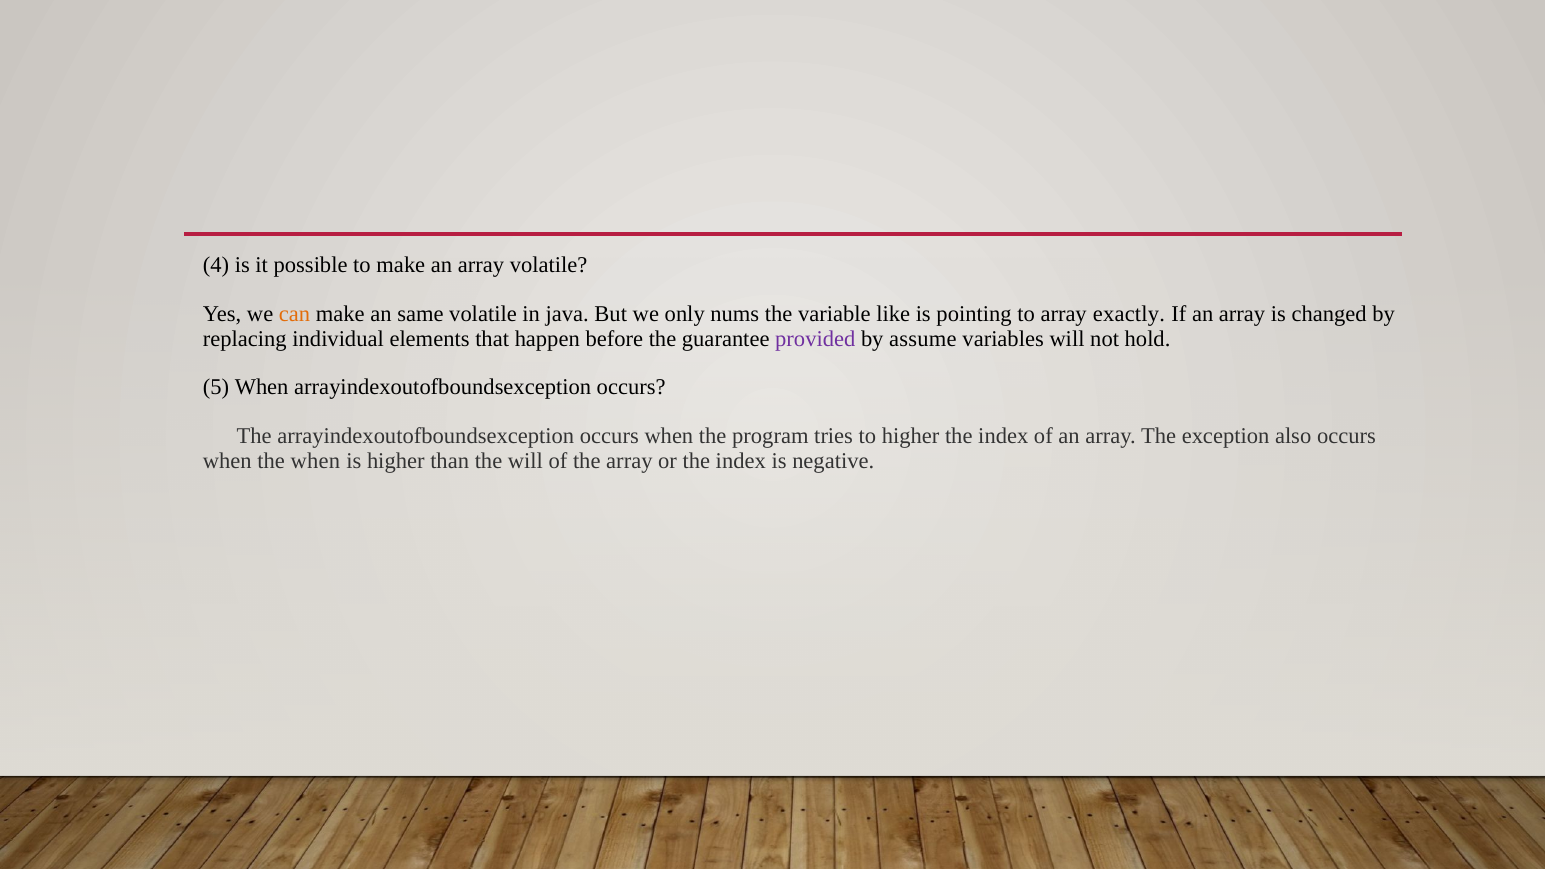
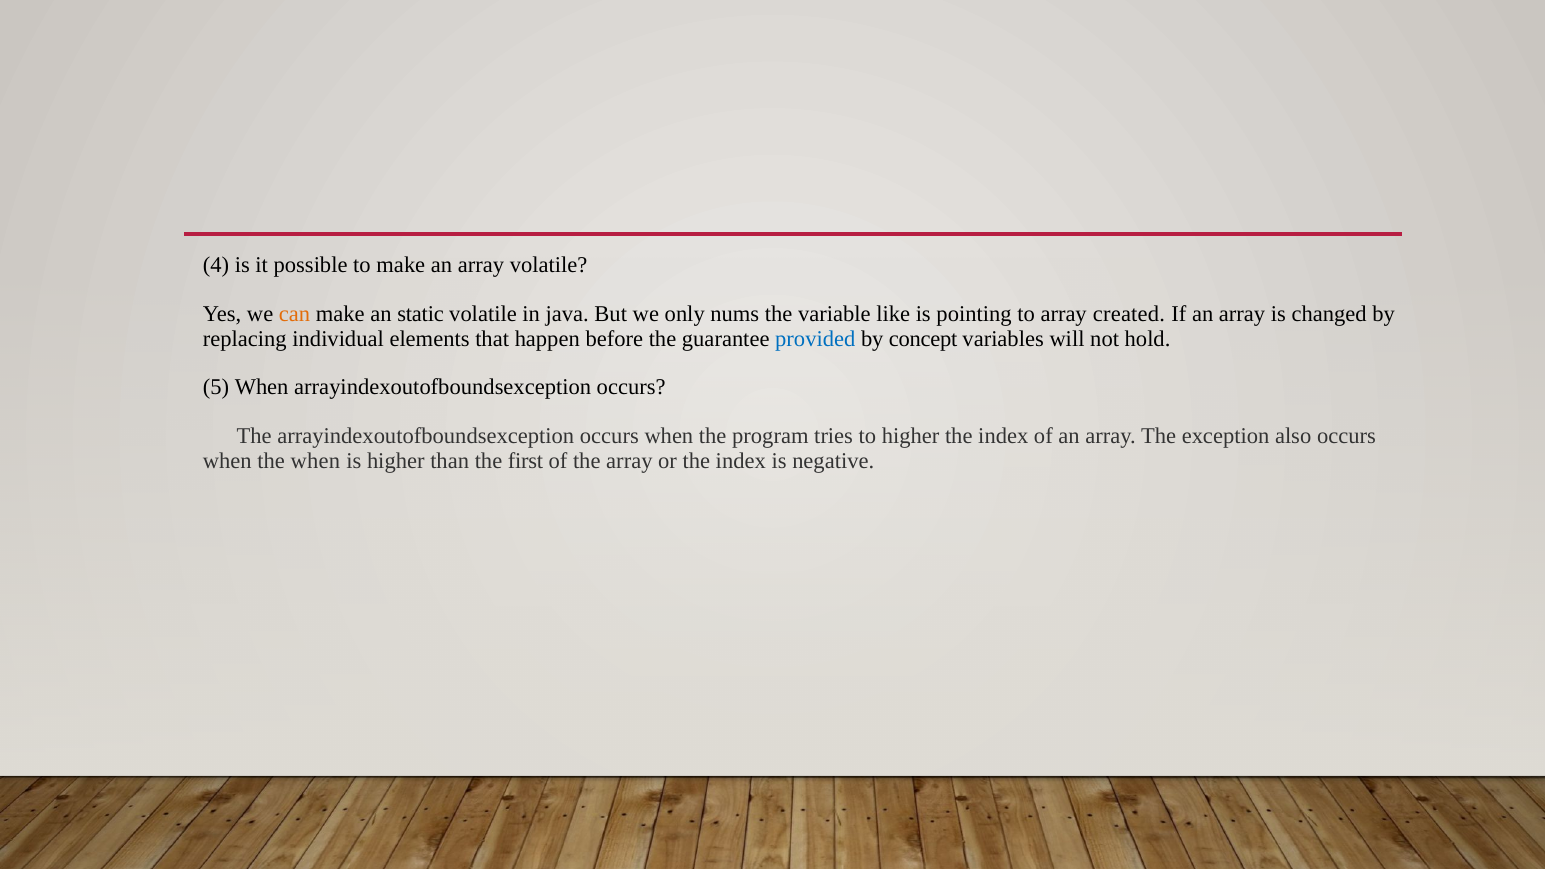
same: same -> static (421, 314)
exactly: exactly -> created (1129, 314)
provided colour: purple -> blue (815, 339)
assume: assume -> concept (923, 339)
the will: will -> first (526, 461)
